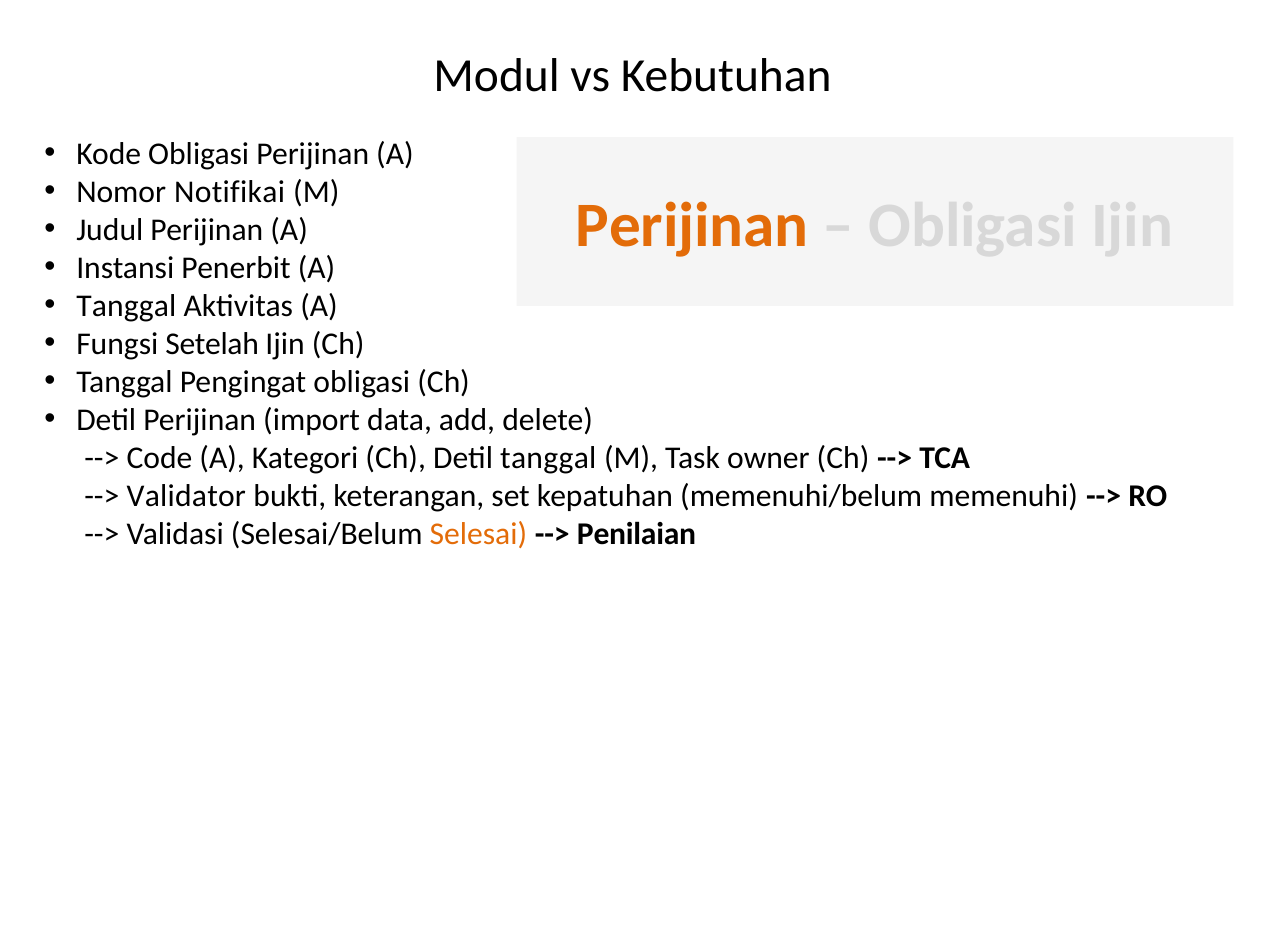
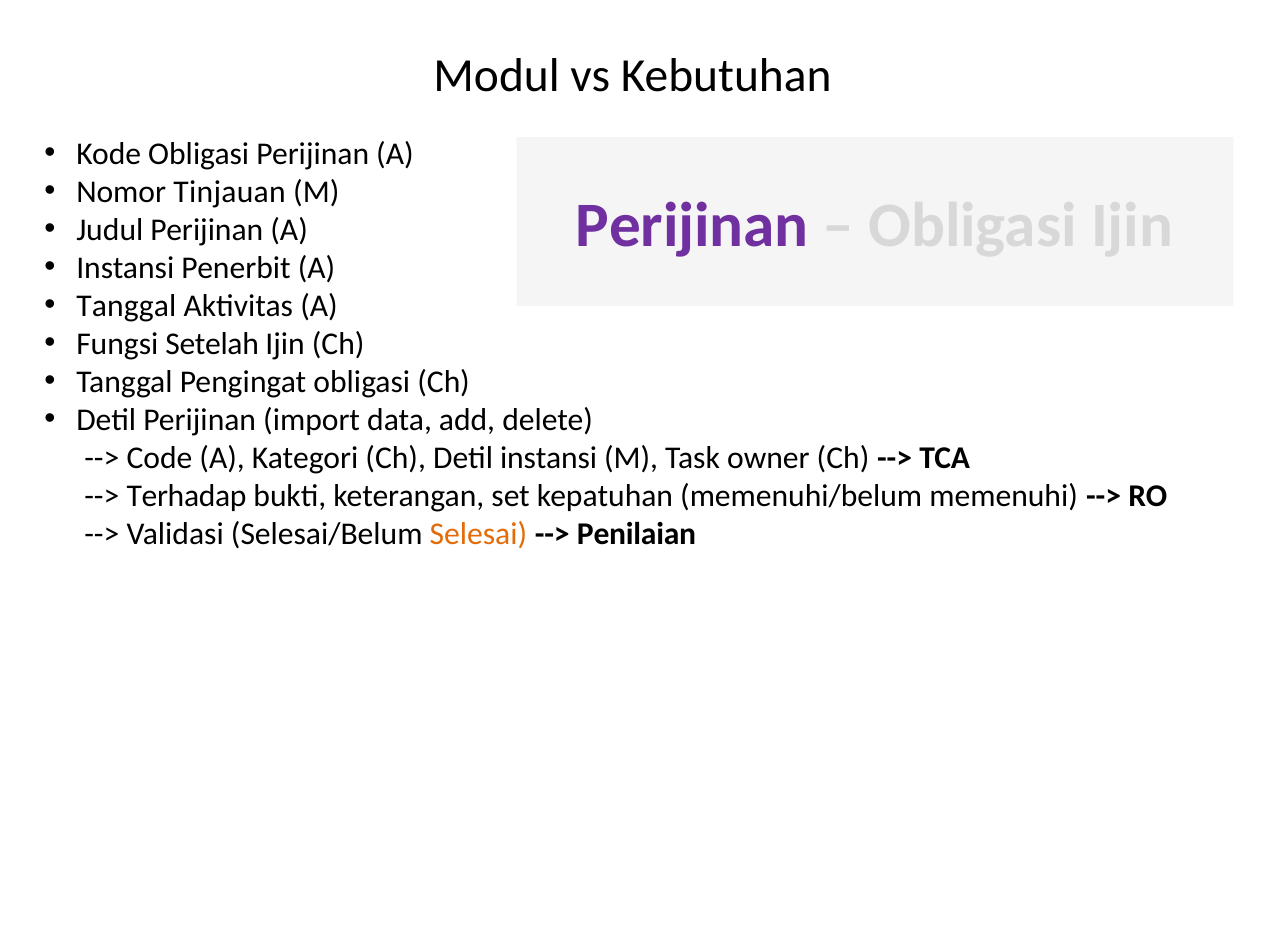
Notifikai: Notifikai -> Tinjauan (230, 192)
Perijinan colour: orange -> purple (692, 226)
Detil tanggal: tanggal -> instansi (549, 458)
Validator: Validator -> Terhadap (187, 496)
